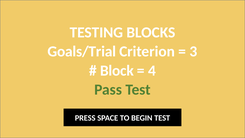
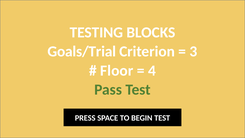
Block: Block -> Floor (117, 70)
